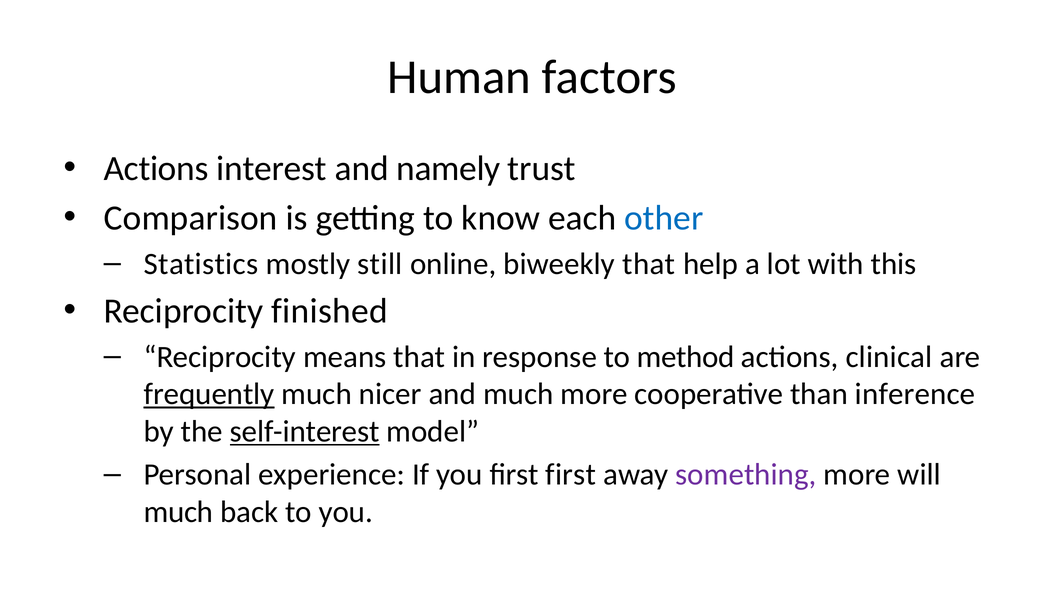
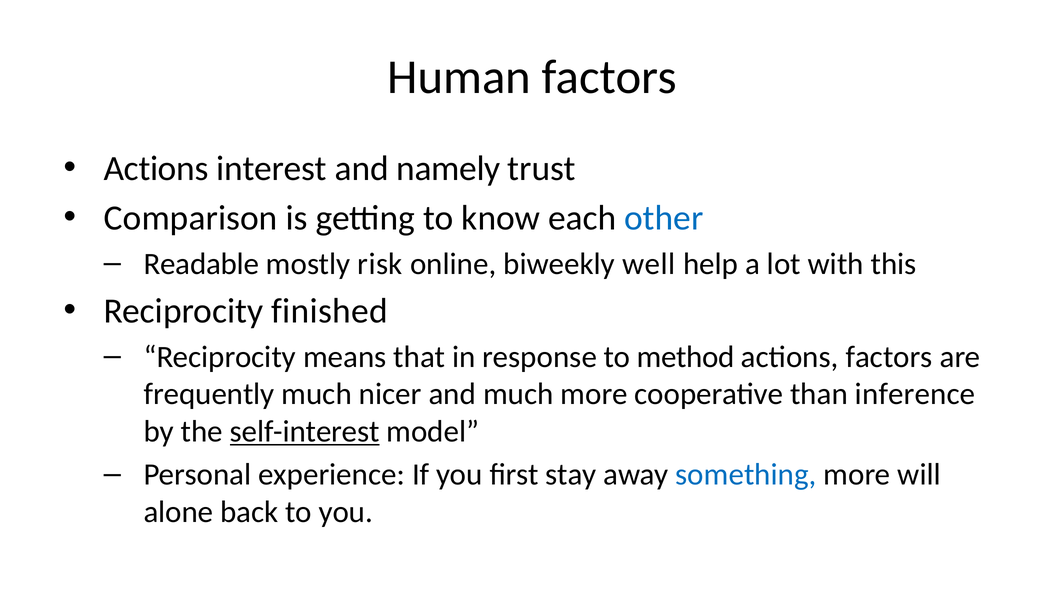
Statistics: Statistics -> Readable (201, 264)
still: still -> risk (380, 264)
biweekly that: that -> well (649, 264)
actions clinical: clinical -> factors (889, 357)
frequently underline: present -> none (209, 394)
first first: first -> stay (571, 475)
something colour: purple -> blue (746, 475)
much: much -> alone (178, 512)
